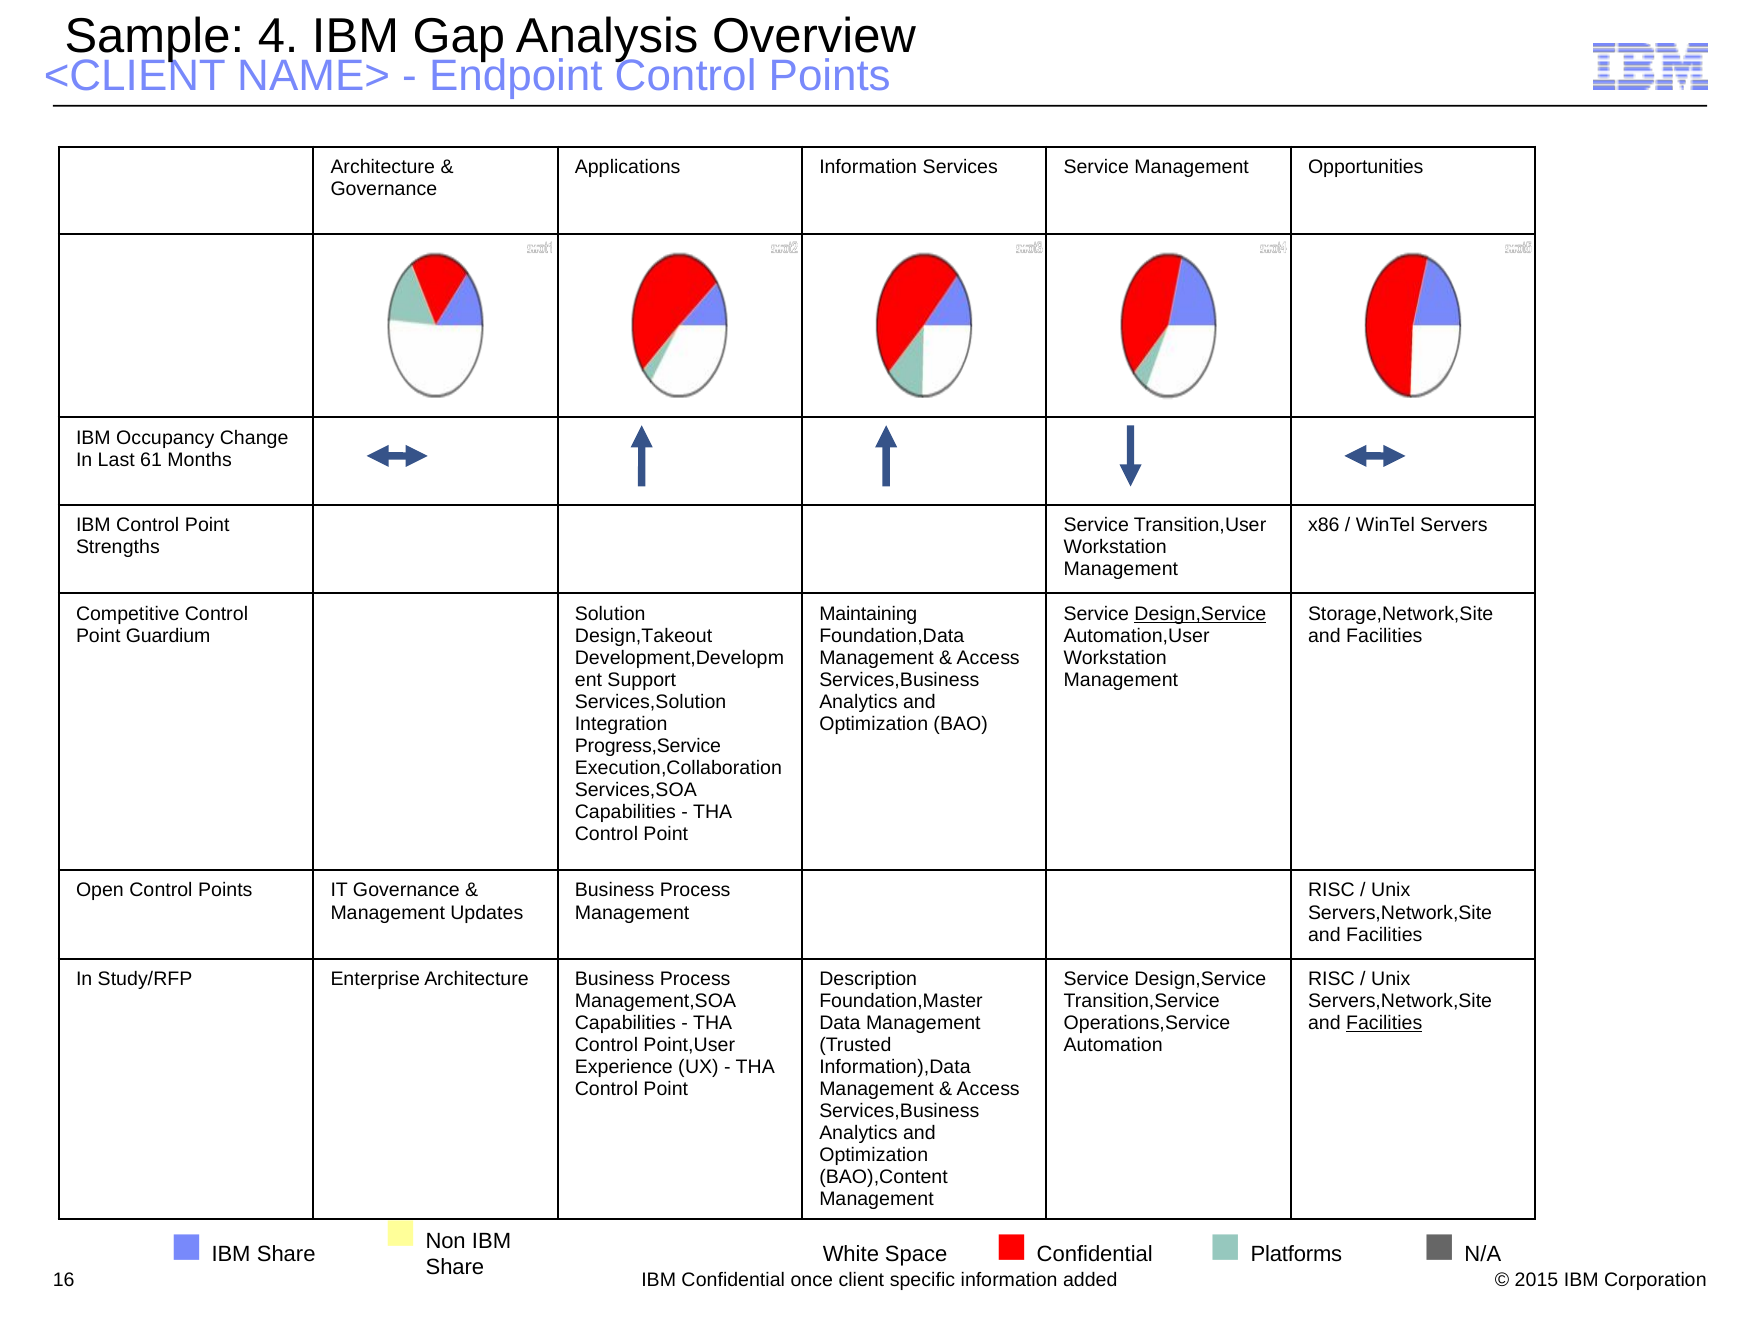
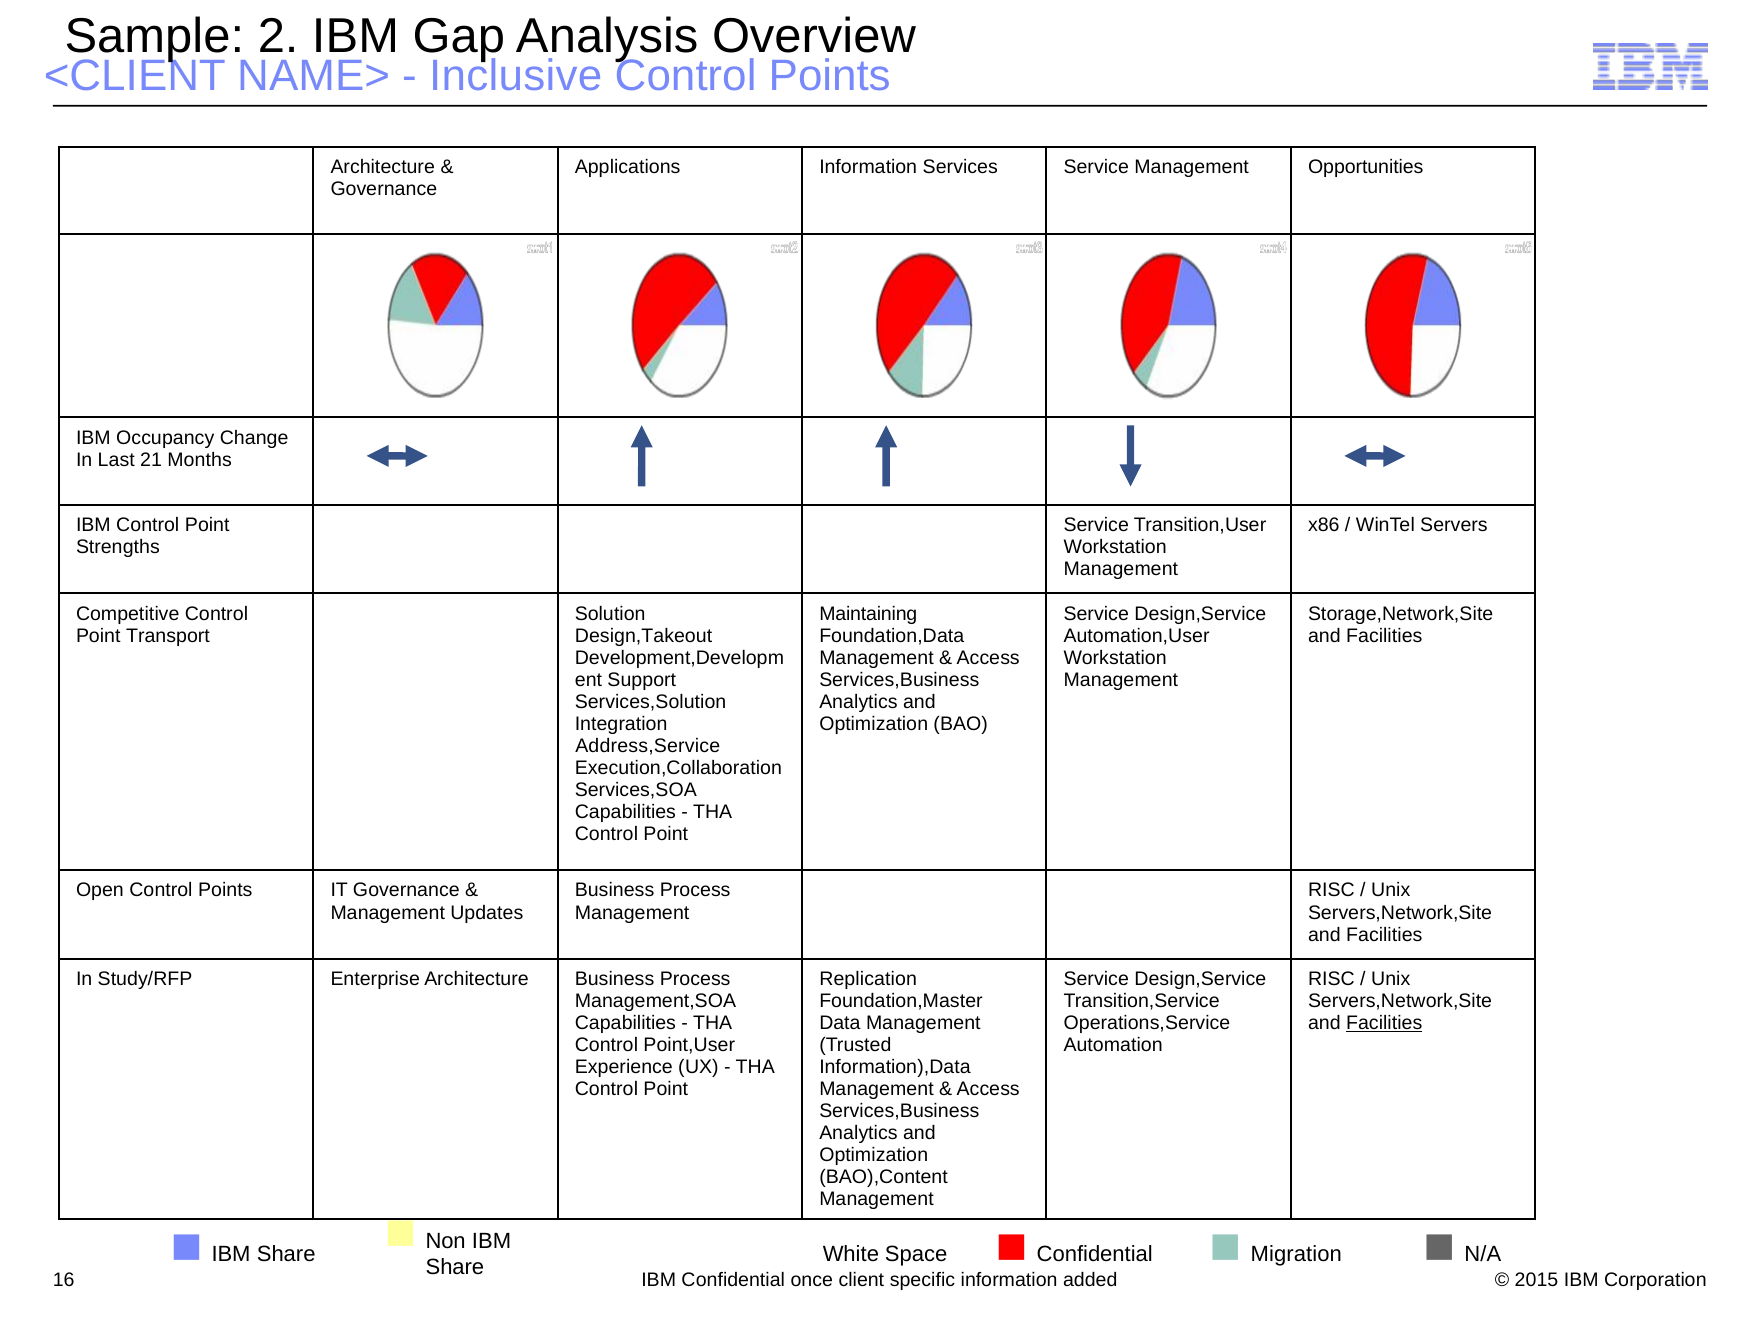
4: 4 -> 2 (278, 36)
Endpoint: Endpoint -> Inclusive (516, 76)
61: 61 -> 21 (151, 460)
Design,Service underline: present -> none (1200, 614)
Guardium: Guardium -> Transport (168, 636)
Progress,Service: Progress,Service -> Address,Service (648, 746)
Description: Description -> Replication (868, 979)
Platforms: Platforms -> Migration (1296, 1254)
